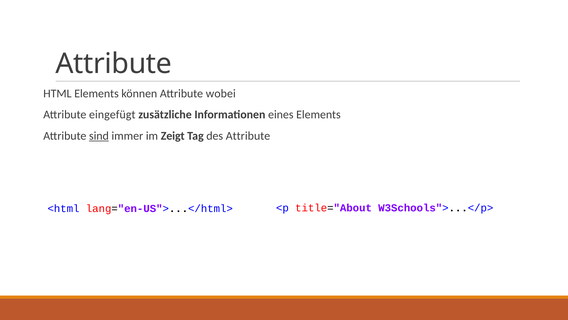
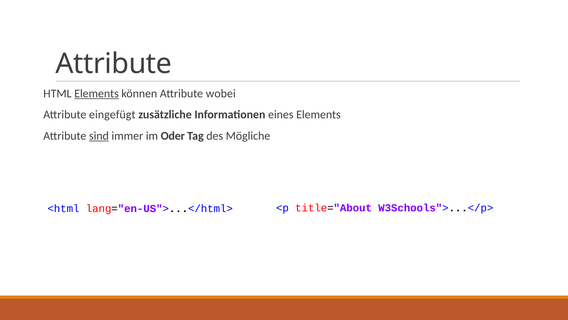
Elements underline: none -> present (96, 94)
Zeigt: Zeigt -> Oder (173, 136)
des Attribute: Attribute -> Mögliche (248, 136)
